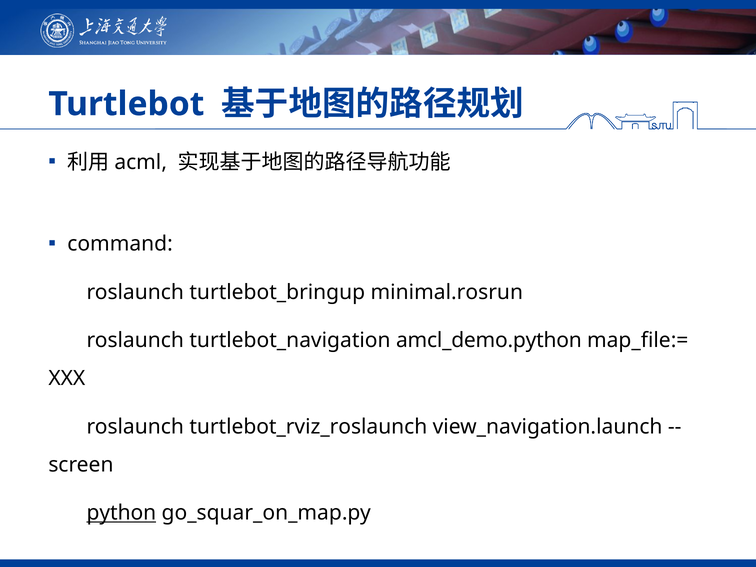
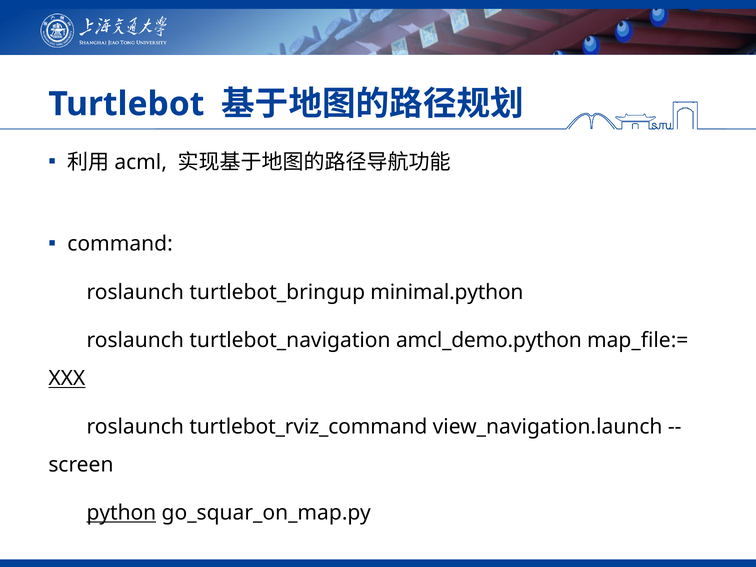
minimal.rosrun: minimal.rosrun -> minimal.python (447, 292)
XXX underline: none -> present (67, 378)
turtlebot_rviz_roslaunch: turtlebot_rviz_roslaunch -> turtlebot_rviz_command (308, 427)
